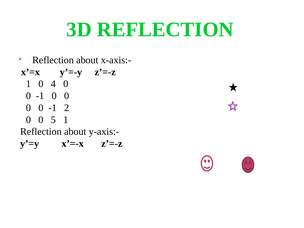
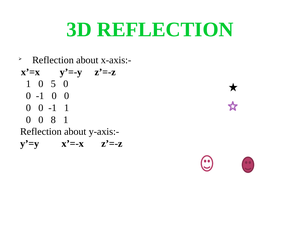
4: 4 -> 5 (53, 84)
-1 2: 2 -> 1 (67, 108)
5: 5 -> 8 (53, 120)
